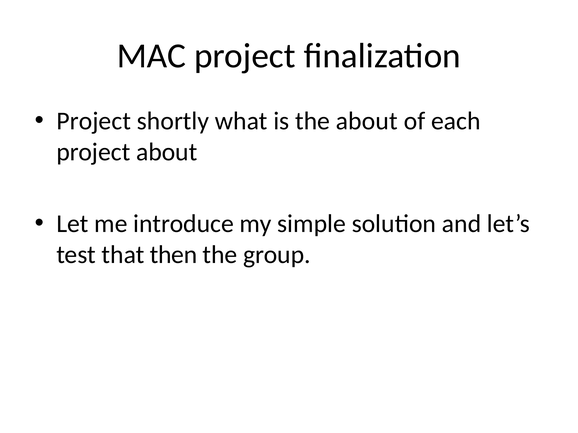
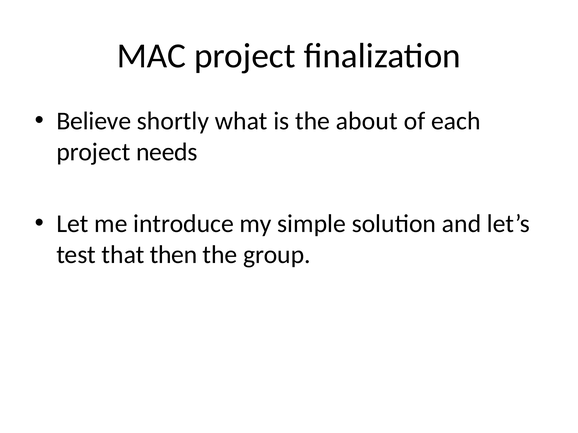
Project: Project -> Believe (94, 121)
project about: about -> needs (167, 152)
